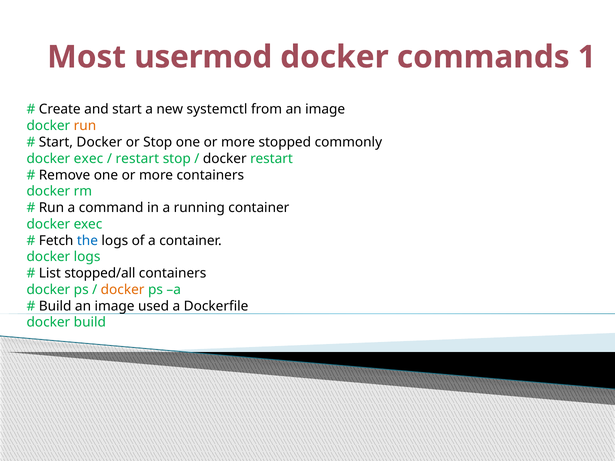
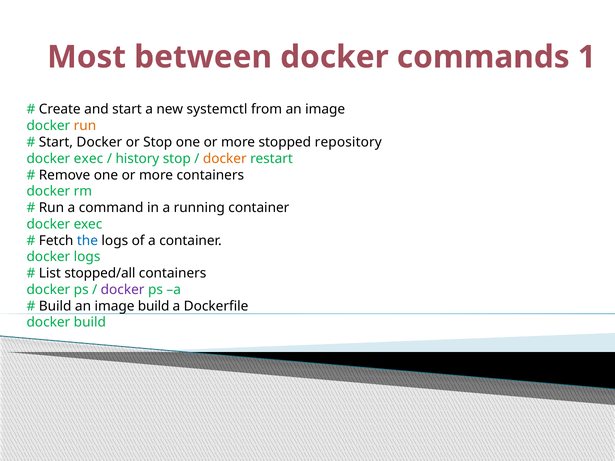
usermod: usermod -> between (203, 57)
commonly: commonly -> repository (348, 142)
restart: restart -> history (137, 159)
docker colour: black -> orange (225, 159)
docker colour: orange -> purple (123, 290)
image used: used -> build (154, 306)
